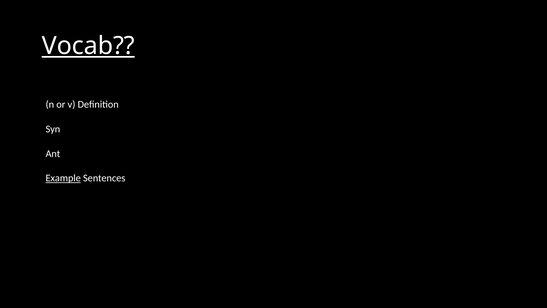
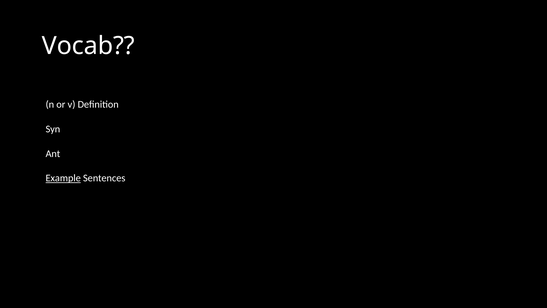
Vocab underline: present -> none (88, 46)
